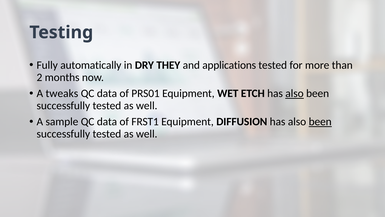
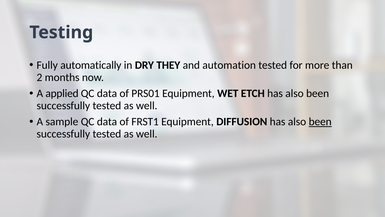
applications: applications -> automation (229, 65)
tweaks: tweaks -> applied (62, 93)
also underline: present -> none (295, 93)
